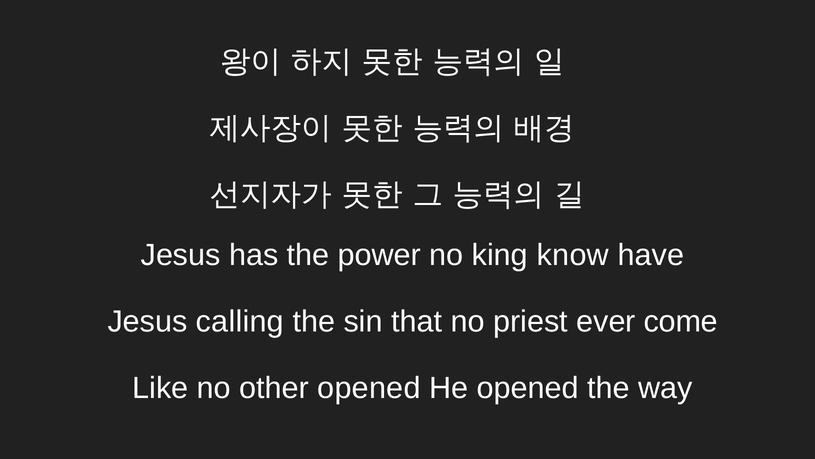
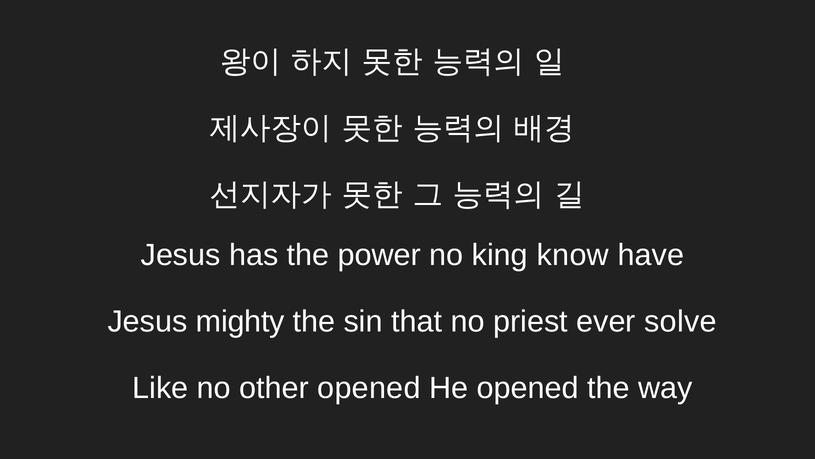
calling: calling -> mighty (240, 321)
come: come -> solve (681, 321)
